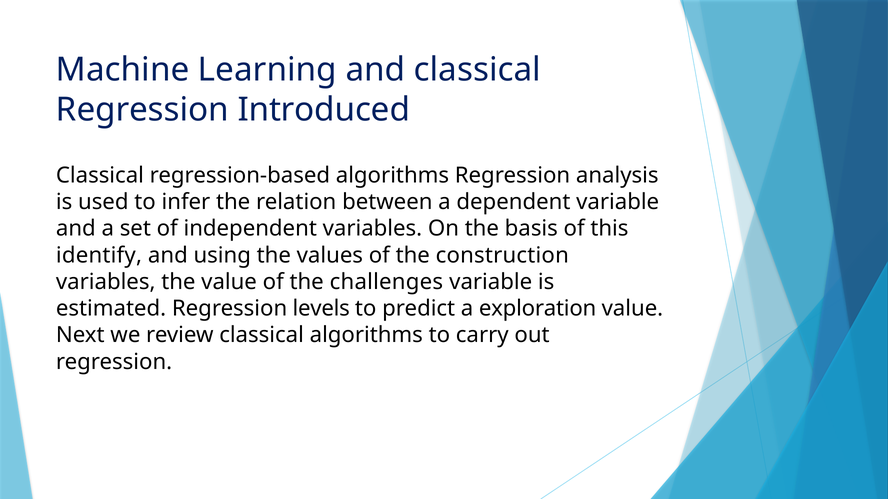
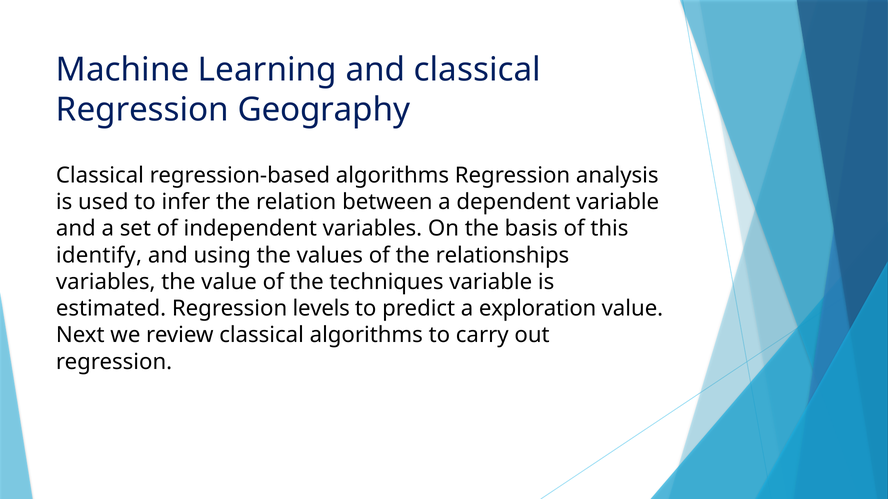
Introduced: Introduced -> Geography (324, 110)
construction: construction -> relationships (502, 256)
challenges: challenges -> techniques (387, 282)
